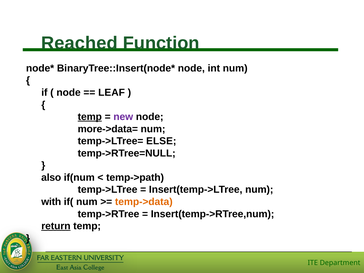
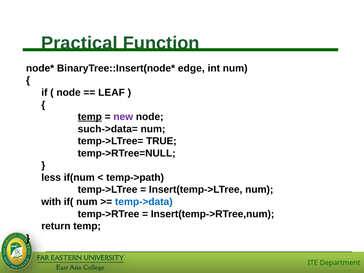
Reached: Reached -> Practical (79, 43)
node: node -> edge (191, 68)
more->data=: more->data= -> such->data= (108, 129)
ELSE: ELSE -> TRUE (161, 141)
also: also -> less (51, 178)
temp->data colour: orange -> blue (144, 202)
return underline: present -> none (56, 226)
